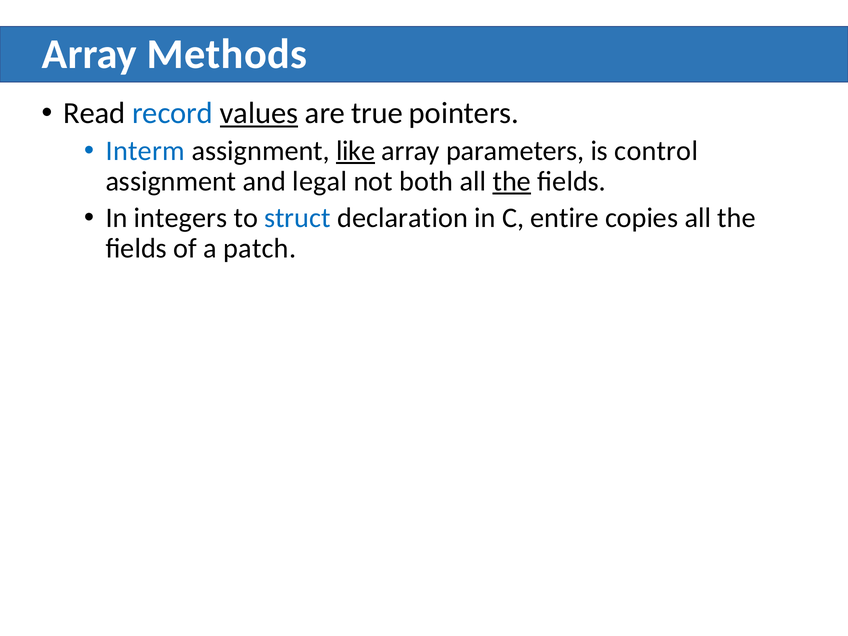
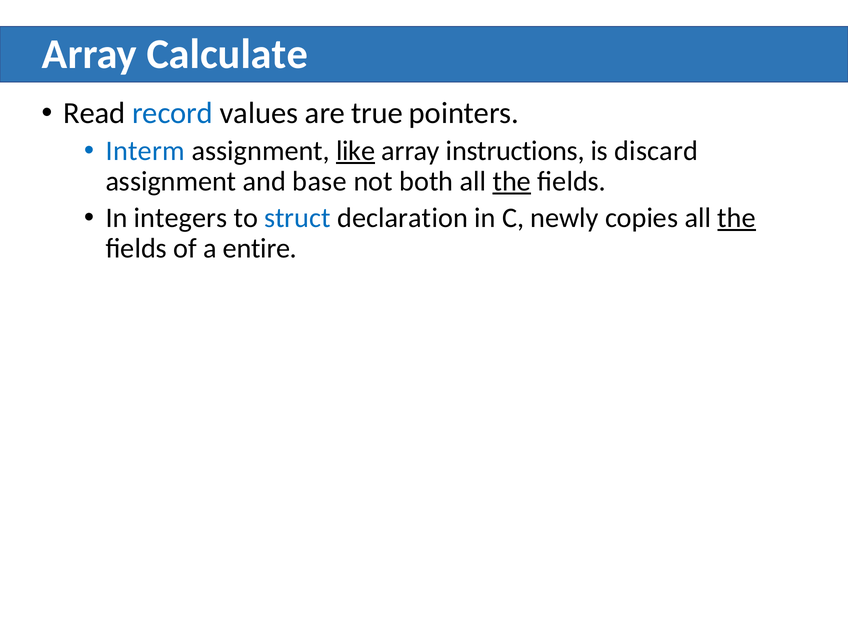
Methods: Methods -> Calculate (227, 54)
values underline: present -> none (259, 113)
parameters: parameters -> instructions (515, 151)
control: control -> discard (656, 151)
legal: legal -> base (320, 181)
entire: entire -> newly (565, 218)
the underline: none -> present (737, 218)
patch: patch -> entire (260, 248)
